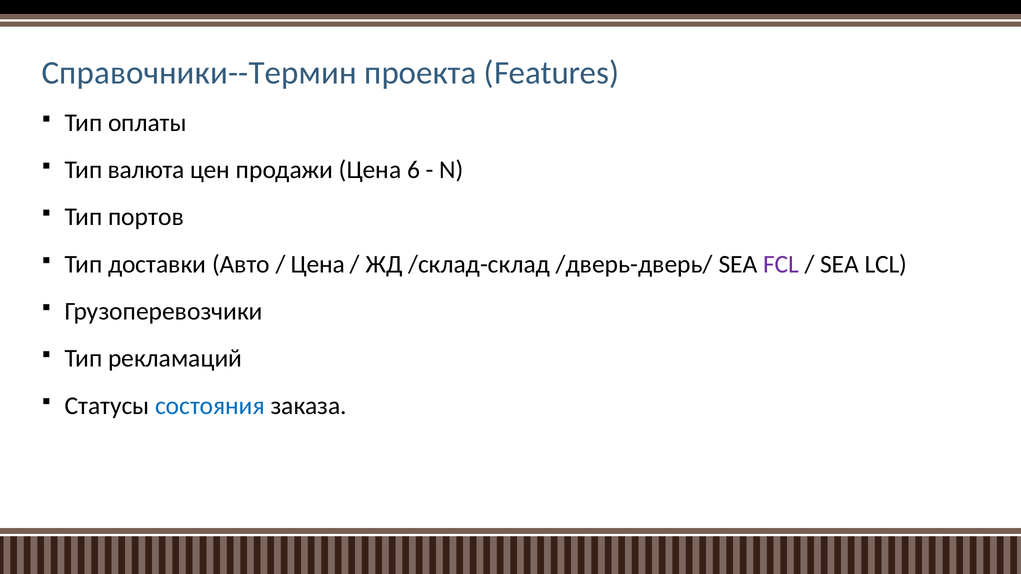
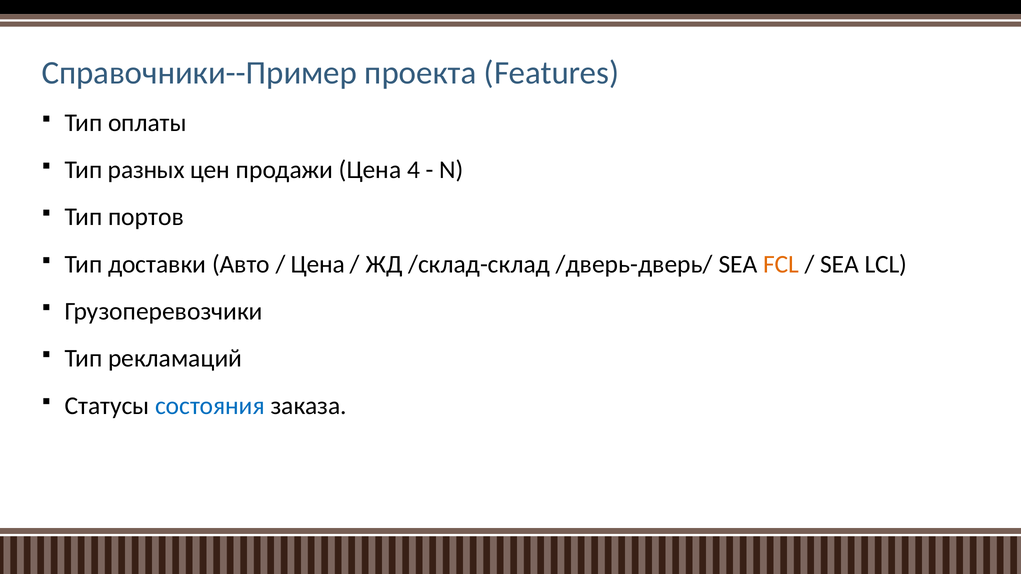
Справочники--Термин: Справочники--Термин -> Справочники--Пример (199, 73)
валюта: валюта -> разных (146, 170)
6: 6 -> 4 (413, 170)
FCL colour: purple -> orange (781, 264)
